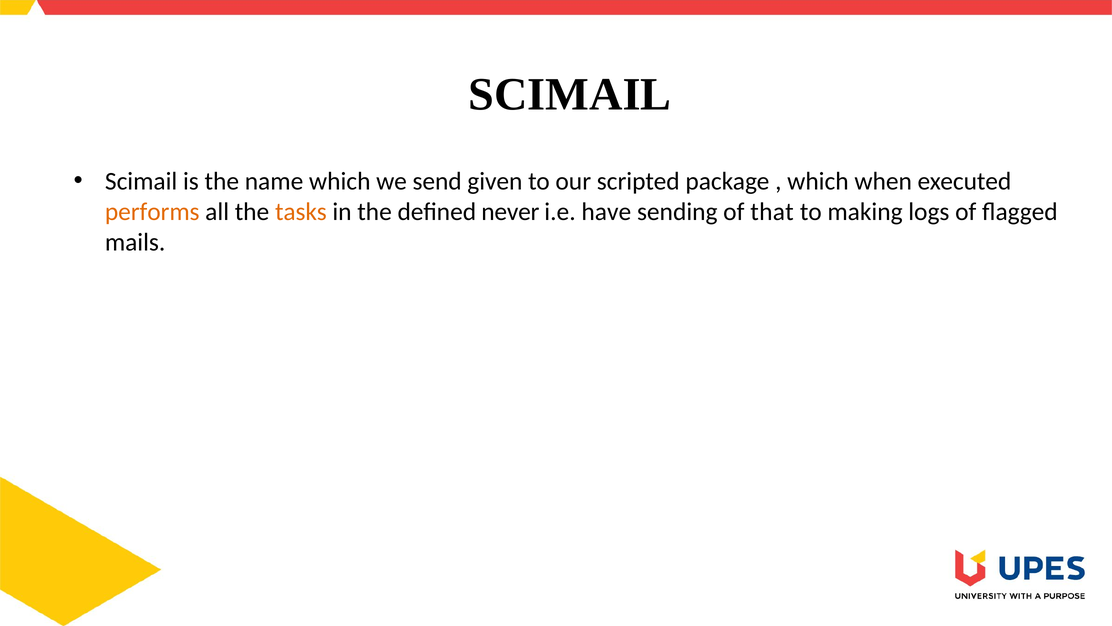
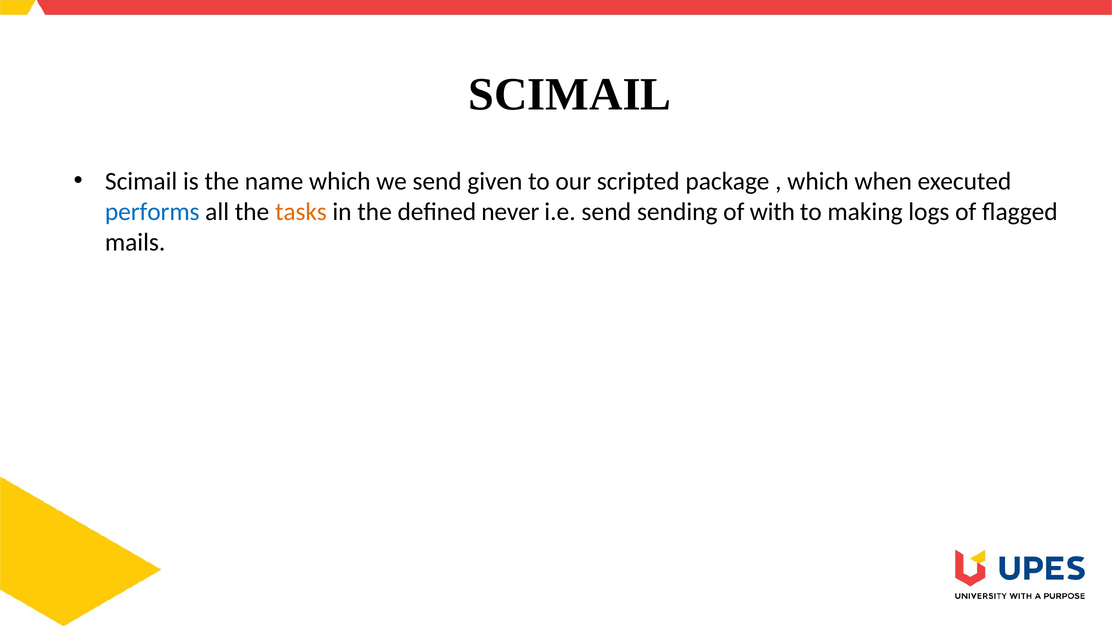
performs colour: orange -> blue (152, 212)
i.e have: have -> send (606, 212)
that: that -> with (772, 212)
